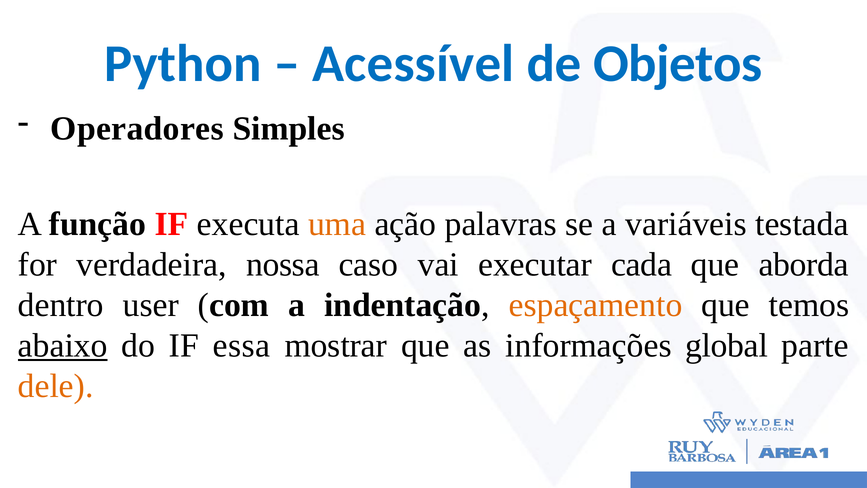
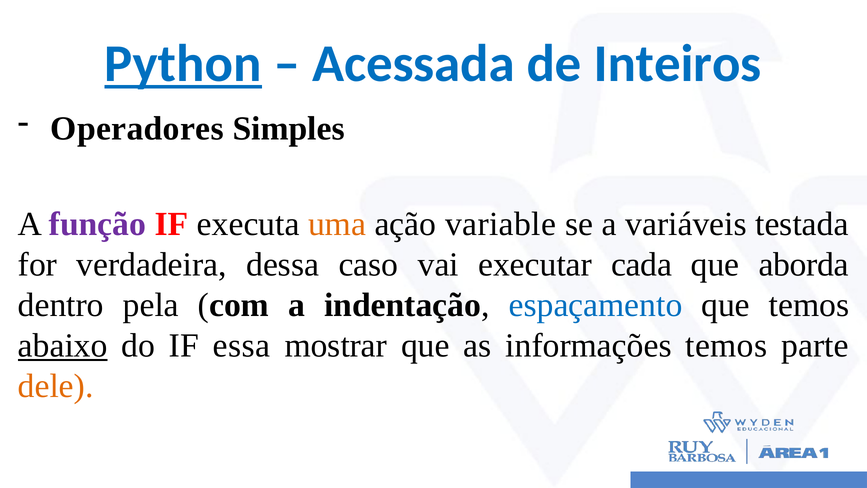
Python underline: none -> present (183, 64)
Acessível: Acessível -> Acessada (413, 64)
Objetos: Objetos -> Inteiros (678, 64)
função colour: black -> purple (97, 224)
palavras: palavras -> variable (501, 224)
nossa: nossa -> dessa (283, 264)
user: user -> pela (151, 305)
espaçamento colour: orange -> blue (596, 305)
informações global: global -> temos (726, 345)
